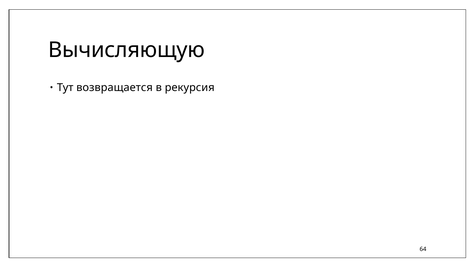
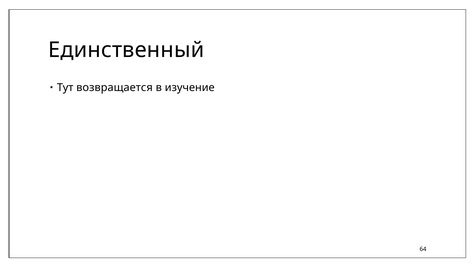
Вычисляющую: Вычисляющую -> Единственный (126, 50)
рекурсия: рекурсия -> изучение (190, 88)
